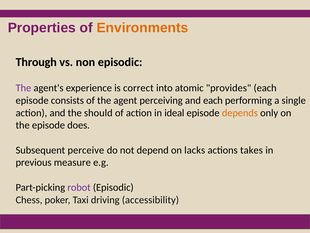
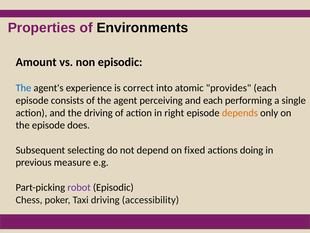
Environments colour: orange -> black (142, 28)
Through: Through -> Amount (36, 62)
The colour: purple -> blue (23, 88)
the should: should -> driving (98, 113)
ideal: ideal -> right (174, 113)
perceive: perceive -> selecting (86, 150)
lacks: lacks -> fixed (195, 150)
takes: takes -> doing (252, 150)
